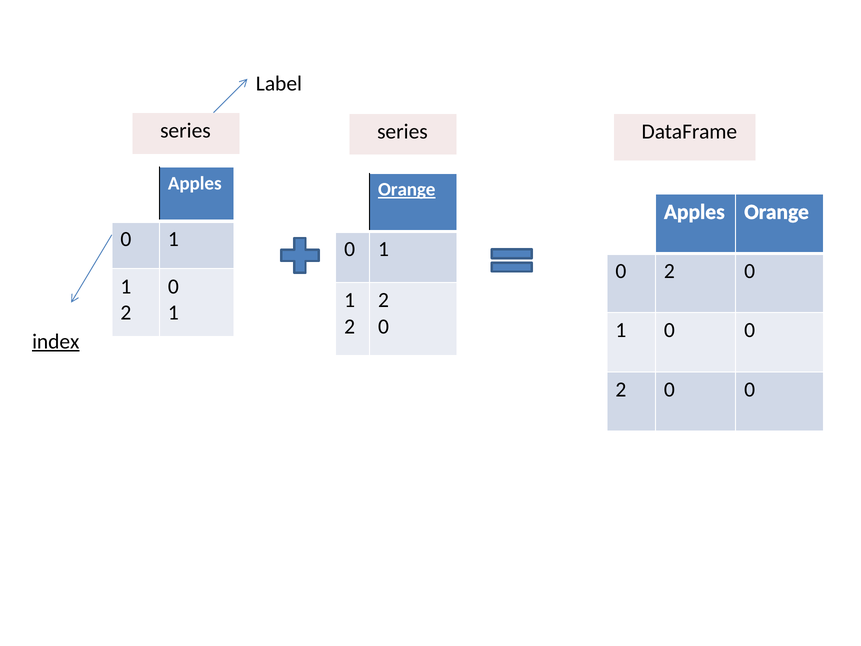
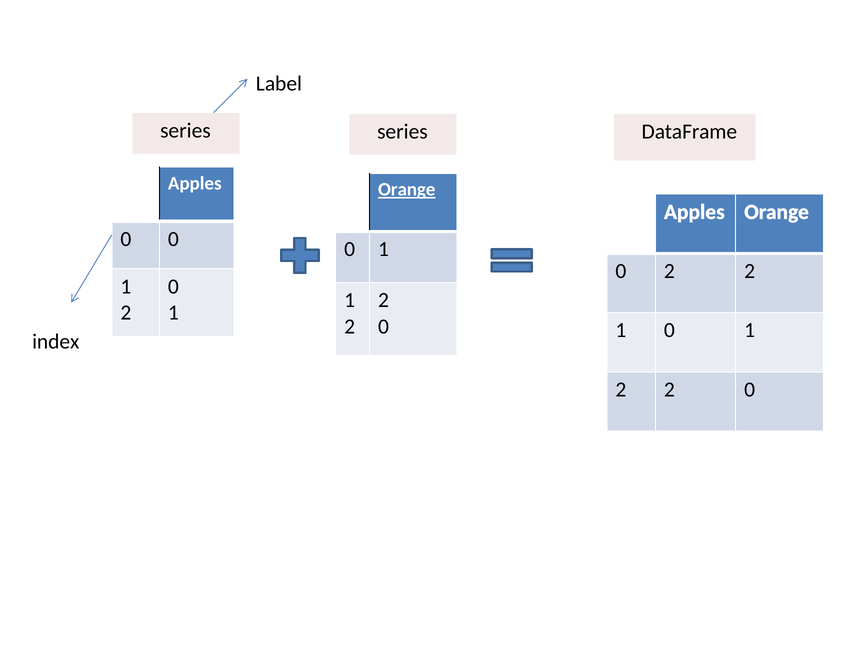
1: 1 -> 0 (173, 239)
0: 0 -> 2 (750, 271)
1 0 0: 0 -> 1 (750, 330)
index underline: present -> none (56, 342)
0: 0 -> 2 (669, 389)
